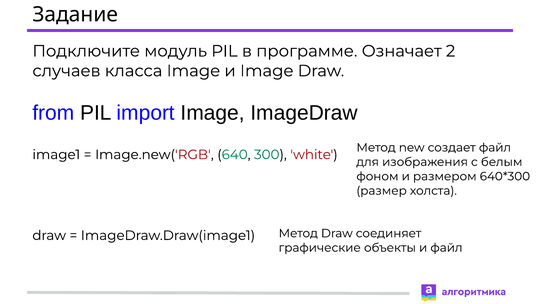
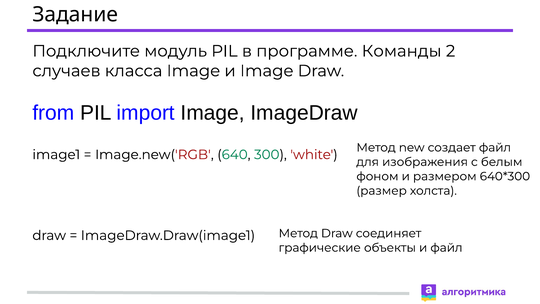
Означает: Означает -> Команды (402, 51)
